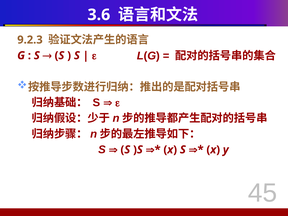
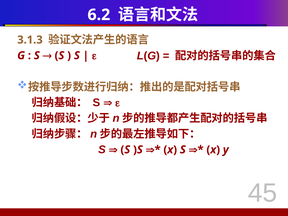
3.6: 3.6 -> 6.2 (99, 15)
9.2.3: 9.2.3 -> 3.1.3 (30, 40)
